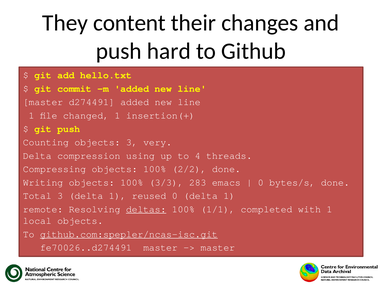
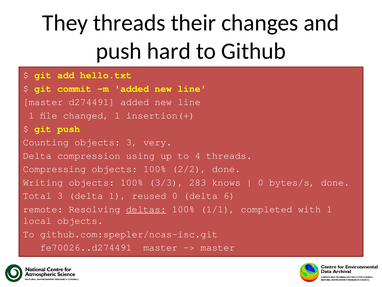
They content: content -> threads (129, 23)
emacs: emacs -> knows (226, 182)
0 delta 1: 1 -> 6 (229, 195)
github.com:spepler/ncas-isc.git underline: present -> none (129, 234)
